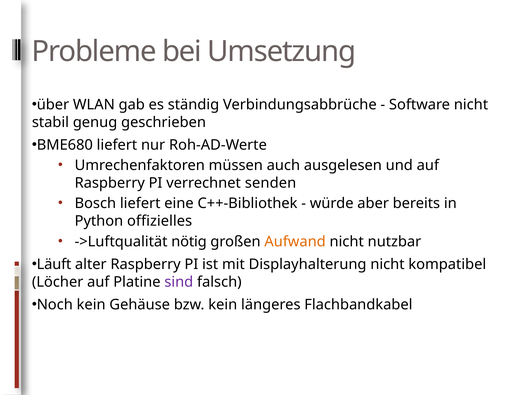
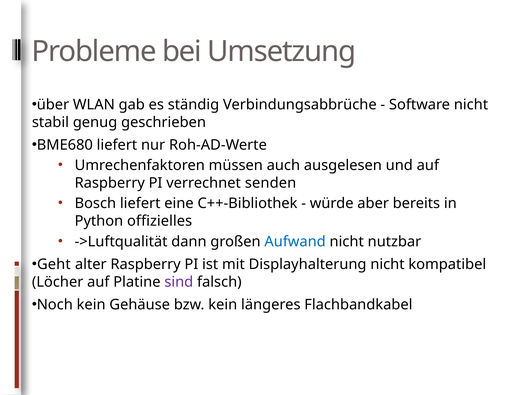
nötig: nötig -> dann (189, 242)
Aufwand colour: orange -> blue (295, 242)
Läuft: Läuft -> Geht (54, 264)
